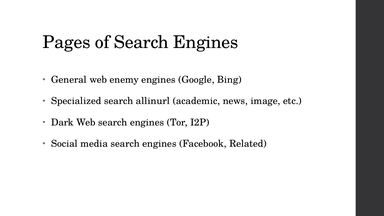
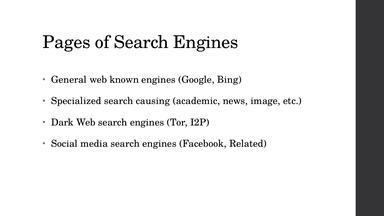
enemy: enemy -> known (124, 80)
allinurl: allinurl -> causing (153, 101)
